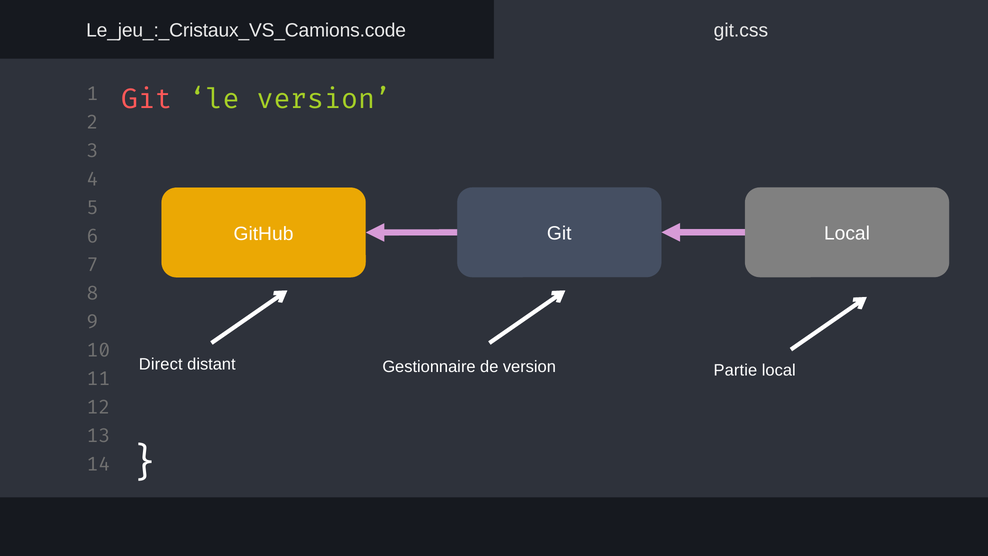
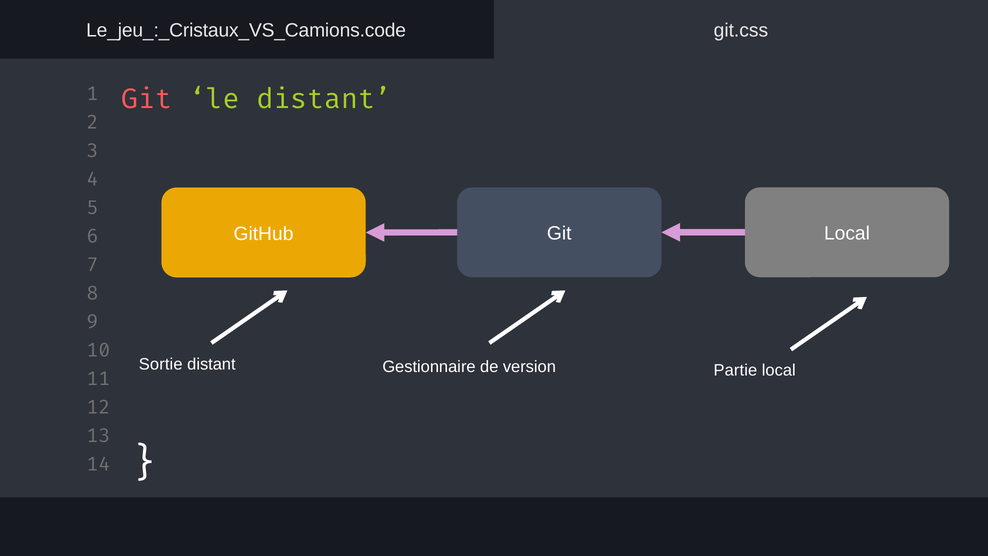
le version: version -> distant (324, 99)
Direct: Direct -> Sortie (161, 364)
